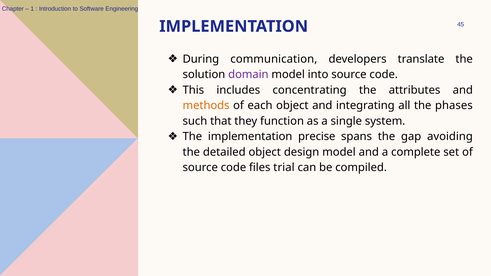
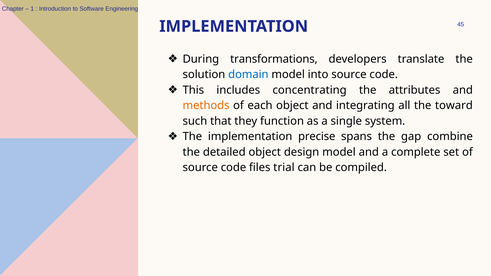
communication: communication -> transformations (274, 59)
domain colour: purple -> blue (248, 75)
phases: phases -> toward (454, 106)
avoiding: avoiding -> combine (450, 137)
